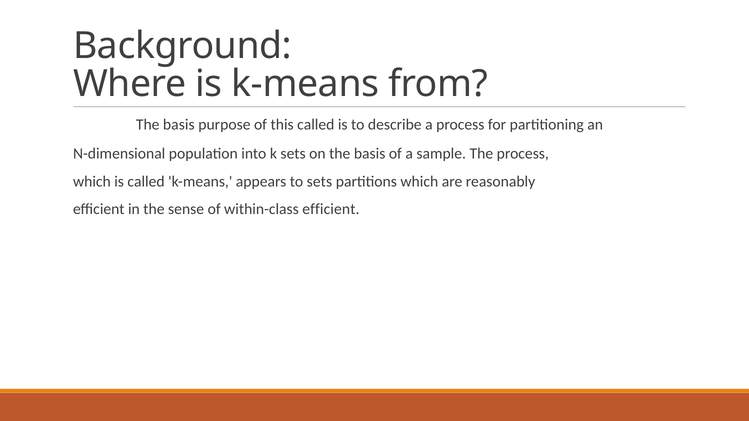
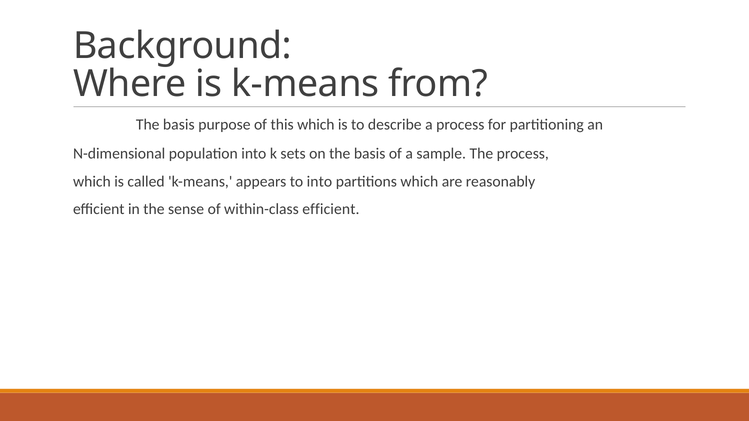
this called: called -> which (316, 125)
to sets: sets -> into (319, 182)
